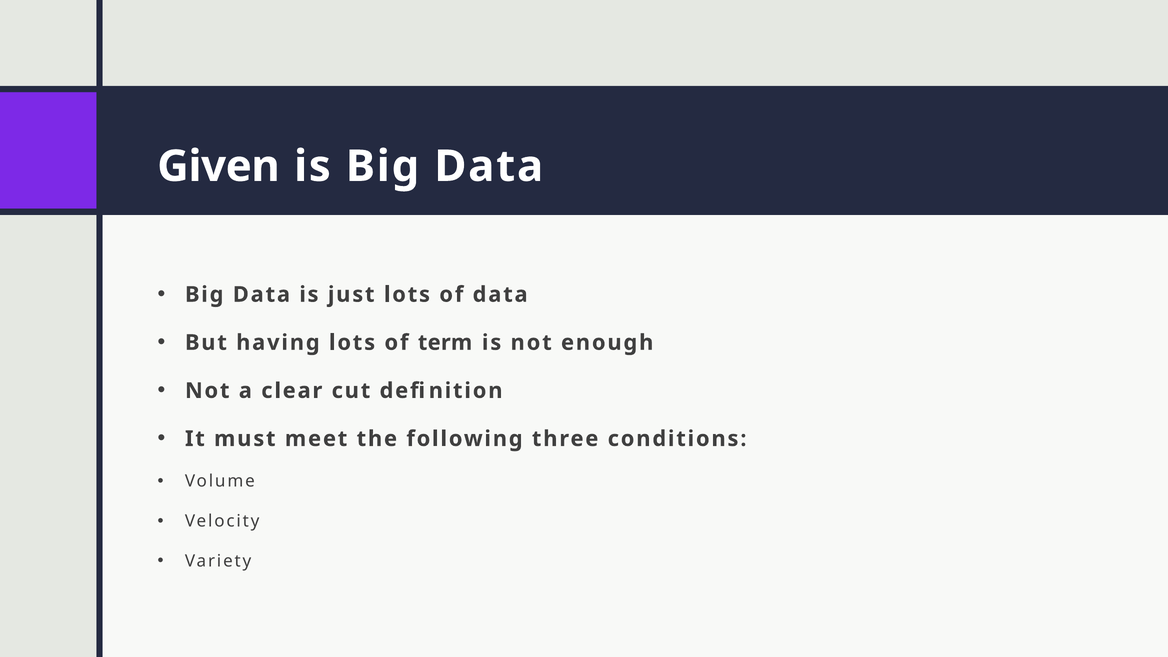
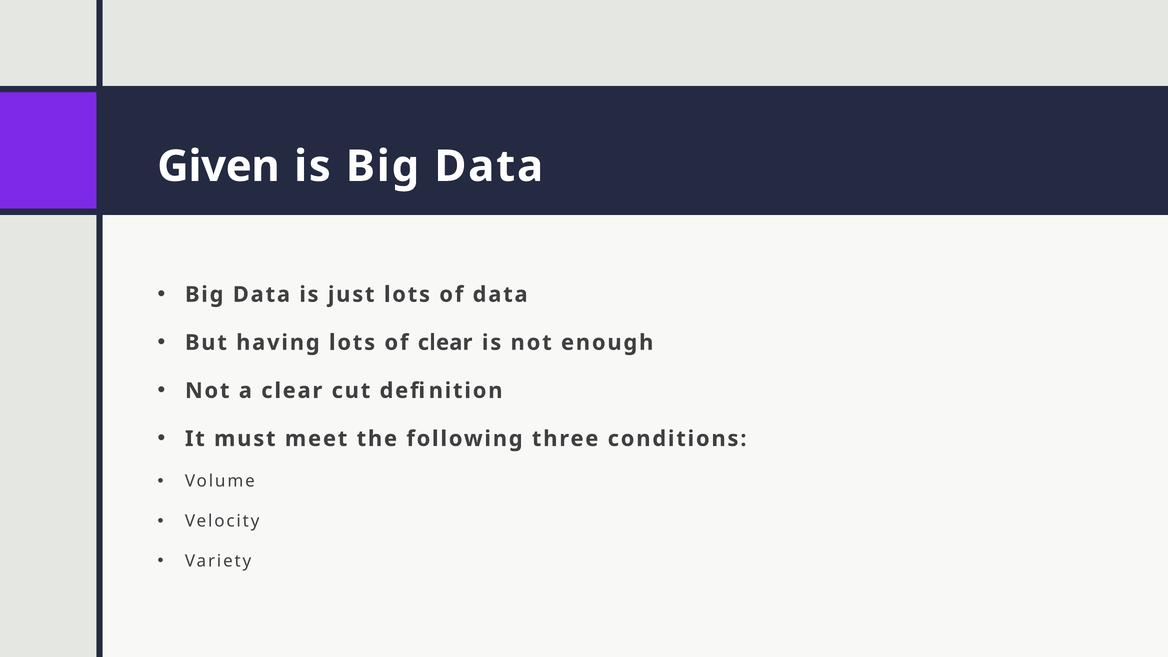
of term: term -> clear (445, 343)
